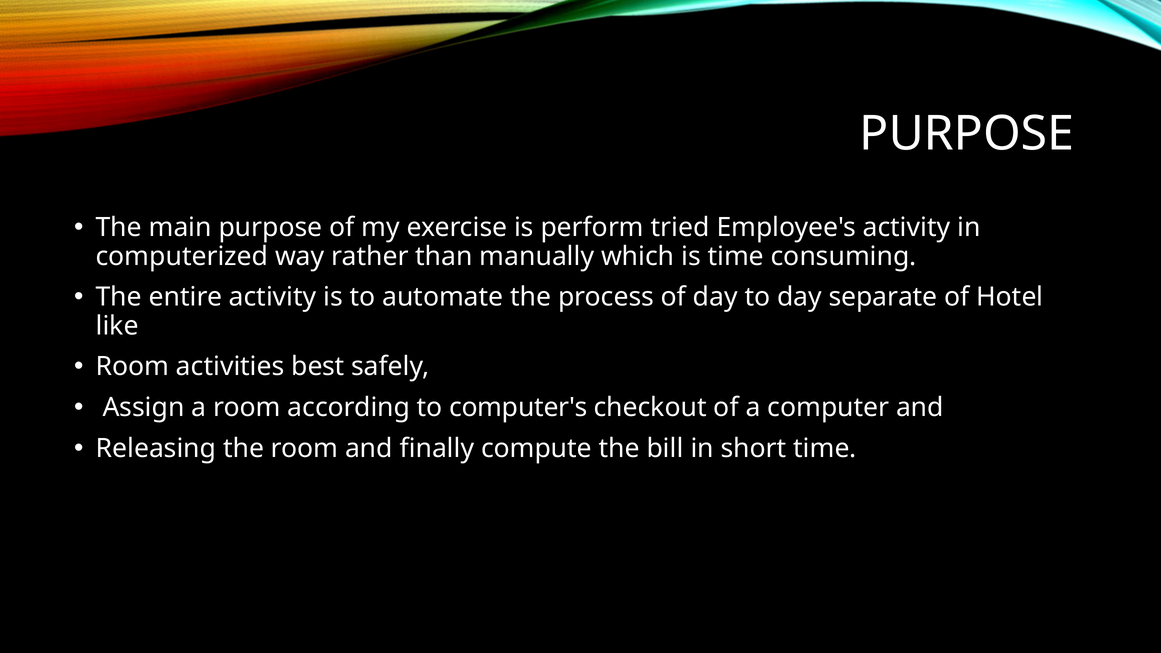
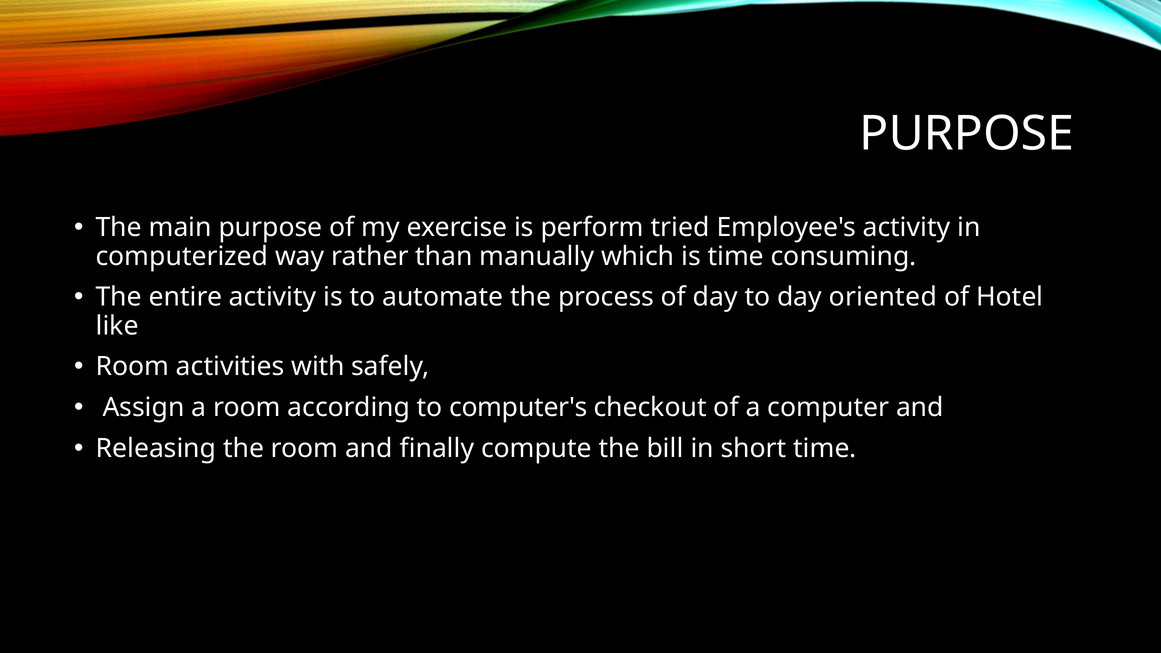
separate: separate -> oriented (883, 297)
best: best -> with (318, 367)
